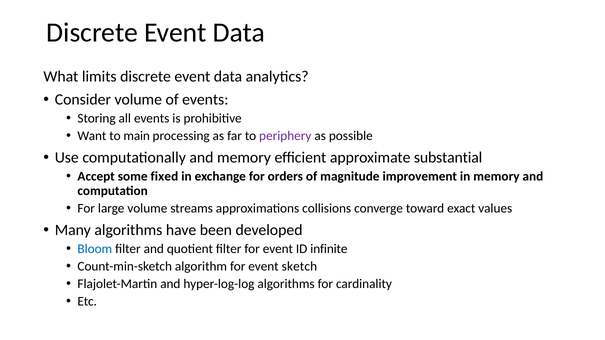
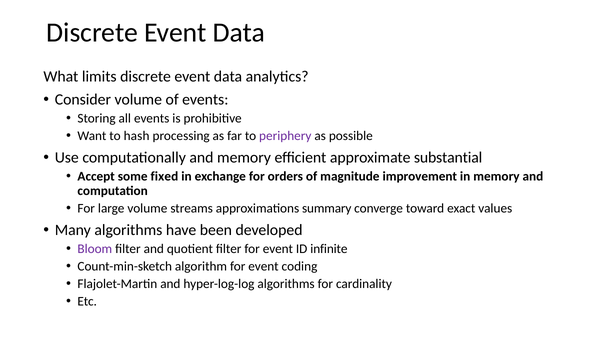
main: main -> hash (137, 136)
collisions: collisions -> summary (327, 208)
Bloom colour: blue -> purple (95, 249)
sketch: sketch -> coding (299, 267)
